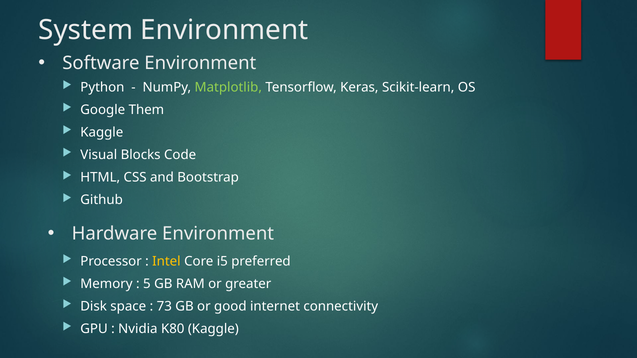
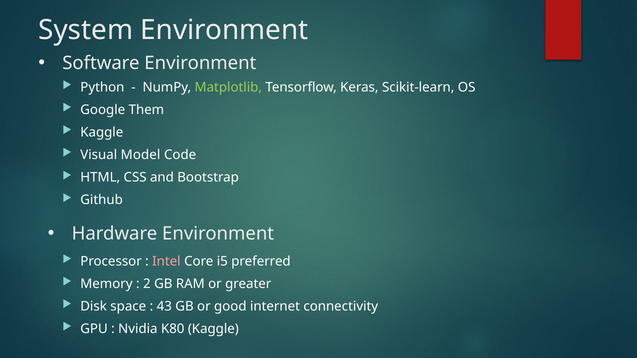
Blocks: Blocks -> Model (141, 155)
Intel colour: yellow -> pink (166, 261)
5: 5 -> 2 (147, 284)
73: 73 -> 43 (164, 307)
